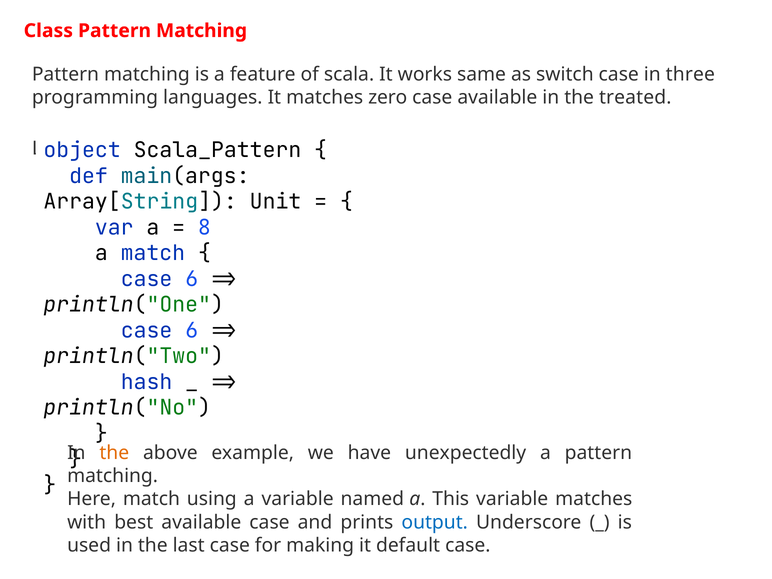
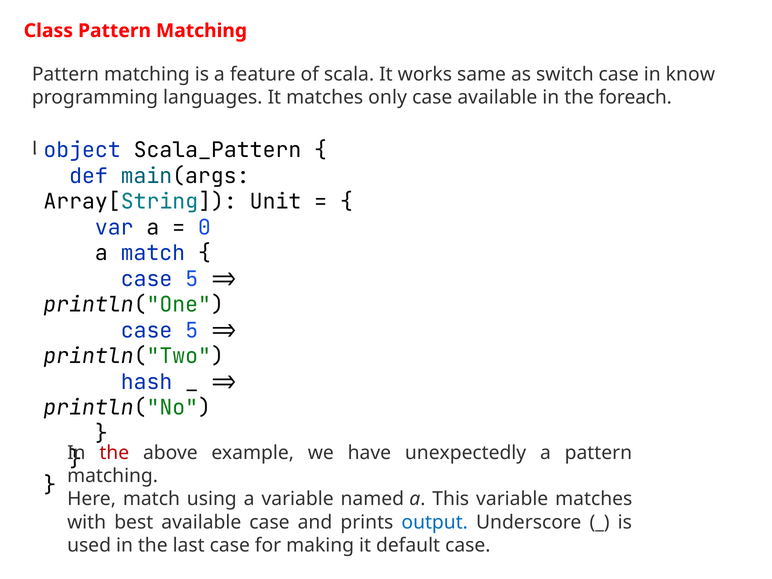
three: three -> know (690, 74)
zero: zero -> only (388, 97)
treated: treated -> foreach (635, 97)
8: 8 -> 0 (204, 228)
6: 6 -> 5 (192, 279)
6: 6 -> 5 (192, 331)
the colour: orange -> red (114, 453)
